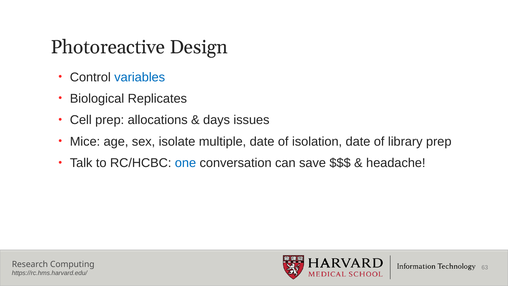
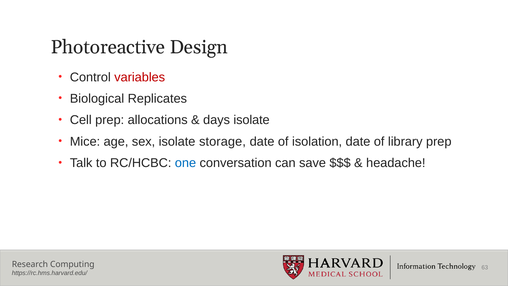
variables colour: blue -> red (140, 77)
days issues: issues -> isolate (252, 120)
multiple: multiple -> storage (222, 141)
